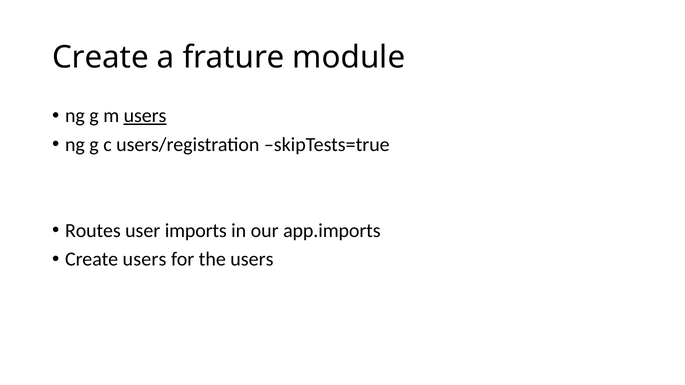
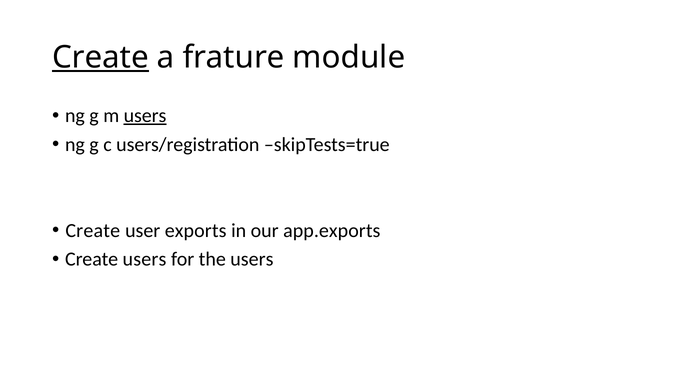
Create underline: none -> present (101, 58)
Routes: Routes -> Create (93, 231)
imports: imports -> exports (196, 231)
app.imports: app.imports -> app.exports (332, 231)
